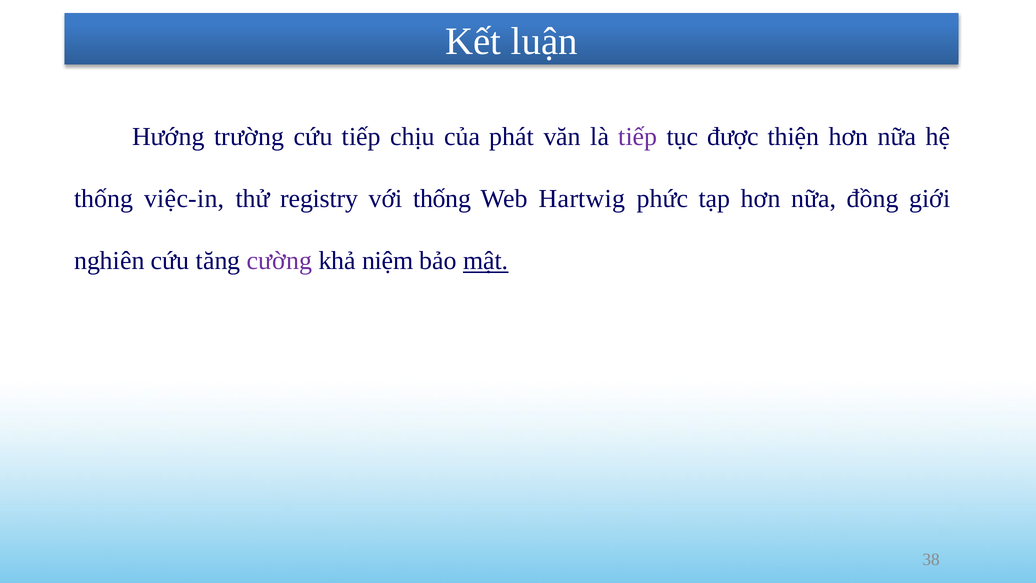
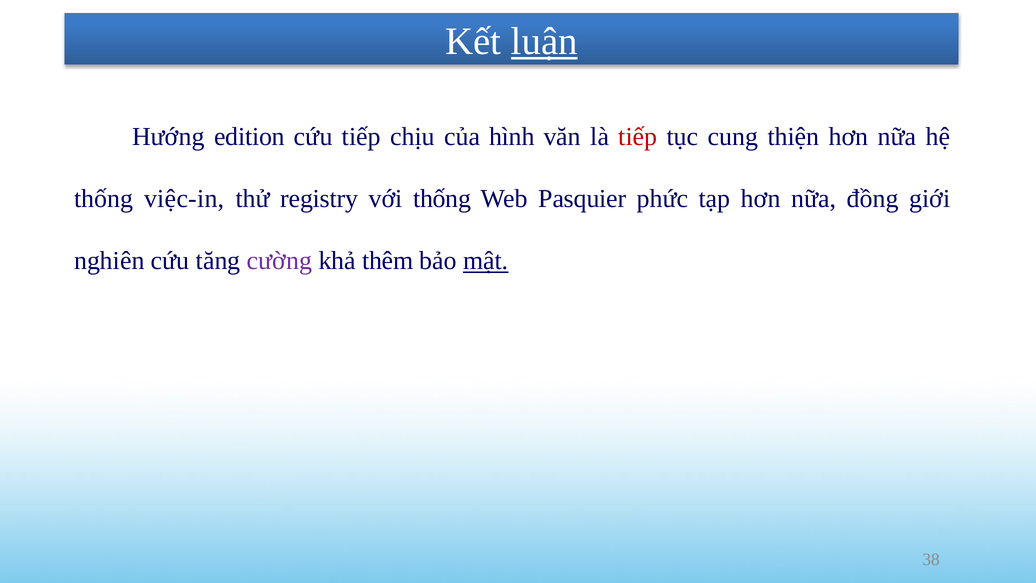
luận underline: none -> present (544, 41)
trường: trường -> edition (249, 137)
phát: phát -> hình (512, 137)
tiếp colour: purple -> red (638, 137)
được: được -> cung (733, 137)
Hartwig: Hartwig -> Pasquier (582, 199)
niệm: niệm -> thêm (388, 261)
